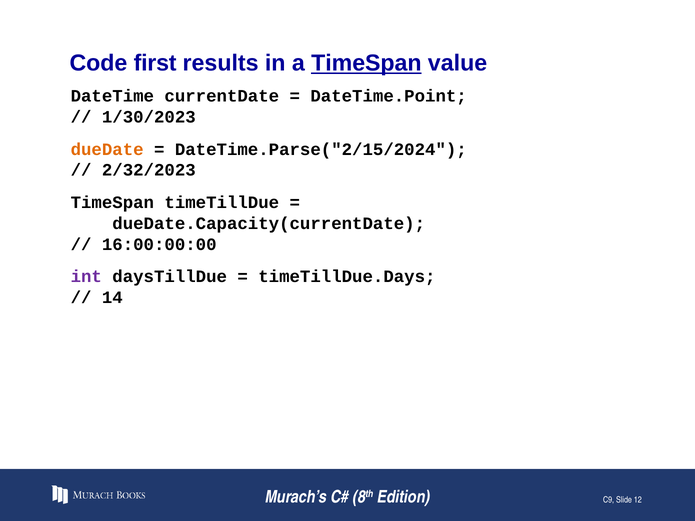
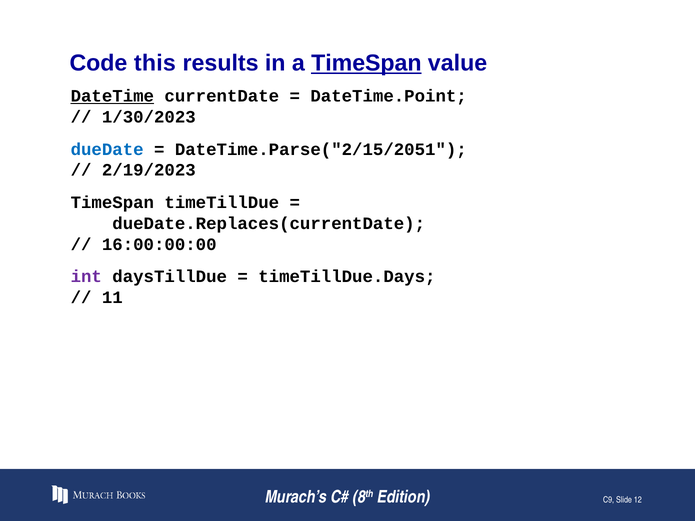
first: first -> this (155, 63)
DateTime underline: none -> present (112, 96)
dueDate colour: orange -> blue (107, 149)
DateTime.Parse("2/15/2024: DateTime.Parse("2/15/2024 -> DateTime.Parse("2/15/2051 (321, 149)
2/32/2023: 2/32/2023 -> 2/19/2023 (149, 170)
dueDate.Capacity(currentDate: dueDate.Capacity(currentDate -> dueDate.Replaces(currentDate (269, 224)
14: 14 -> 11 (112, 298)
